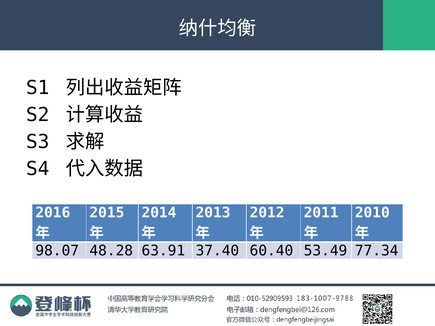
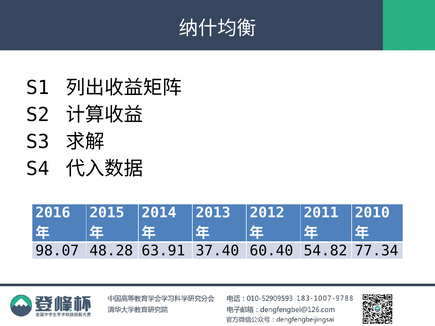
53.49: 53.49 -> 54.82 (325, 251)
